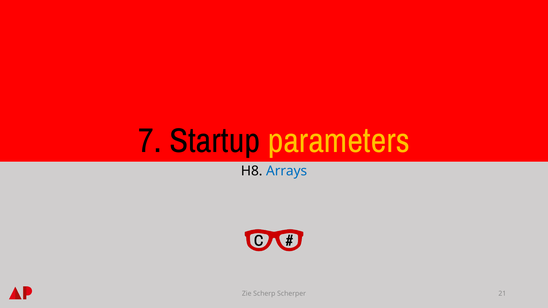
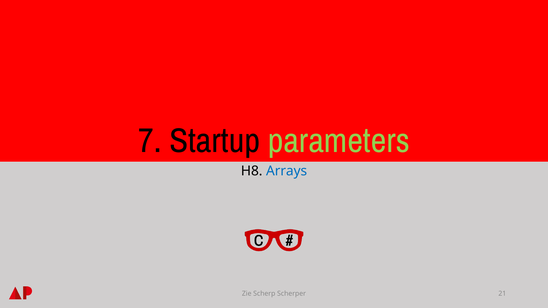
parameters colour: yellow -> light green (339, 141)
